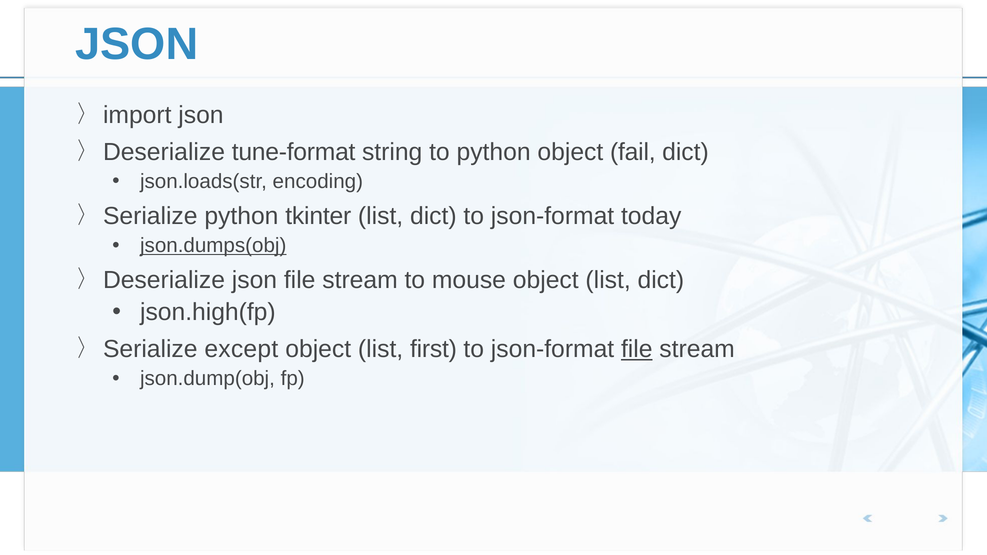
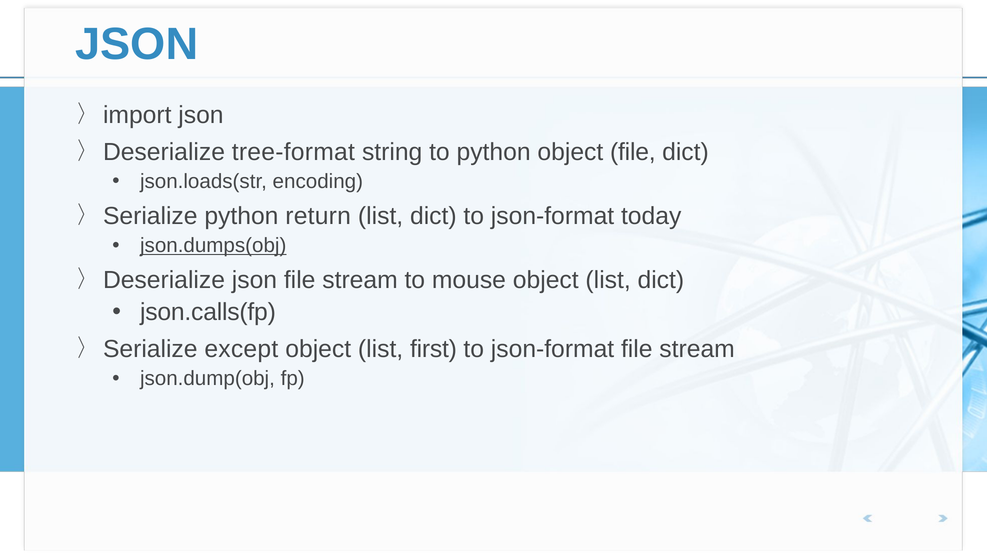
tune-format: tune-format -> tree-format (293, 152)
object fail: fail -> file (633, 152)
tkinter: tkinter -> return (318, 216)
json.high(fp: json.high(fp -> json.calls(fp (208, 312)
file underline: present -> none (637, 349)
